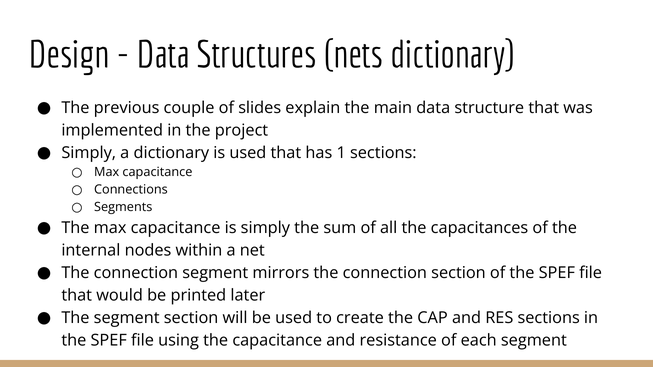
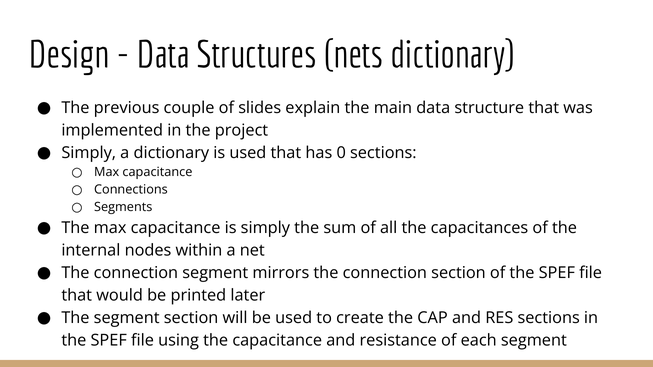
1: 1 -> 0 (341, 153)
